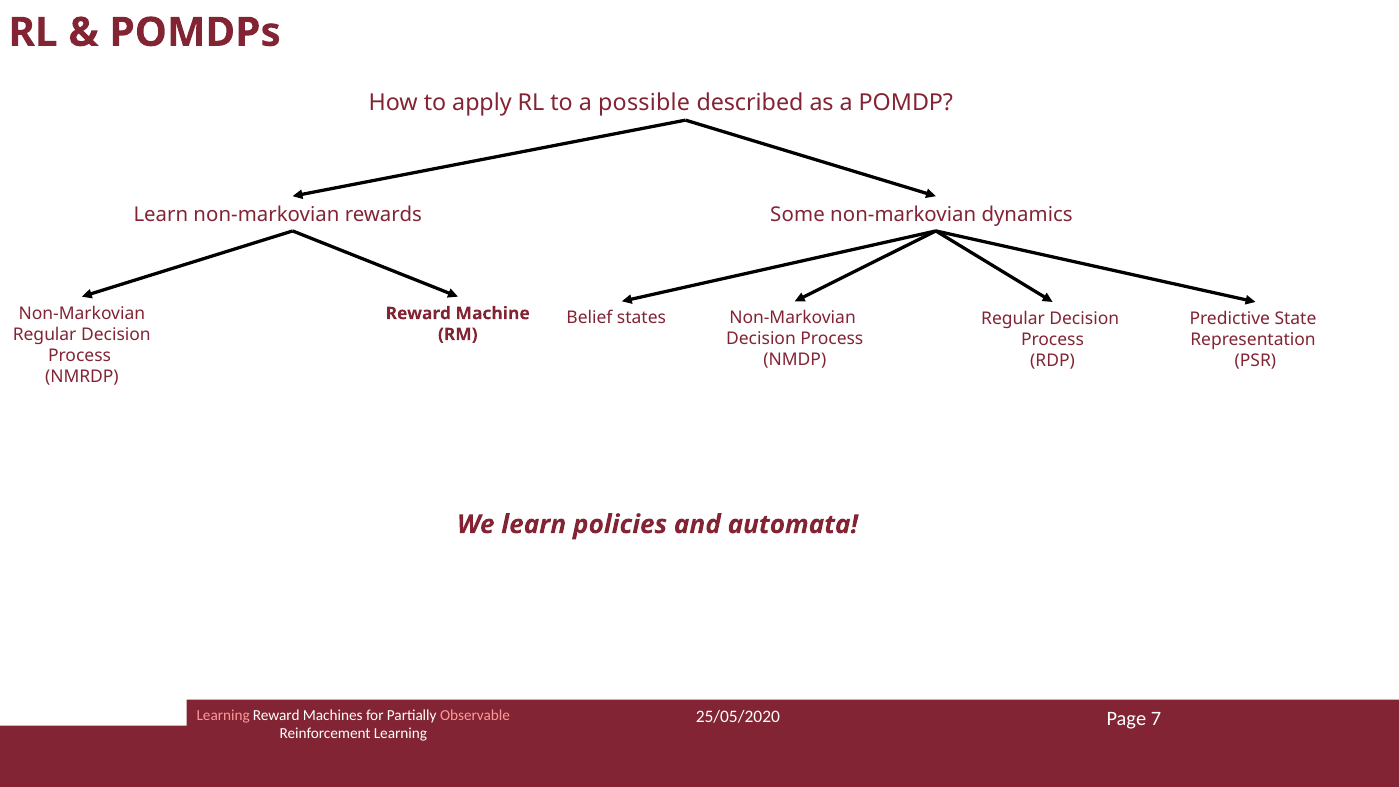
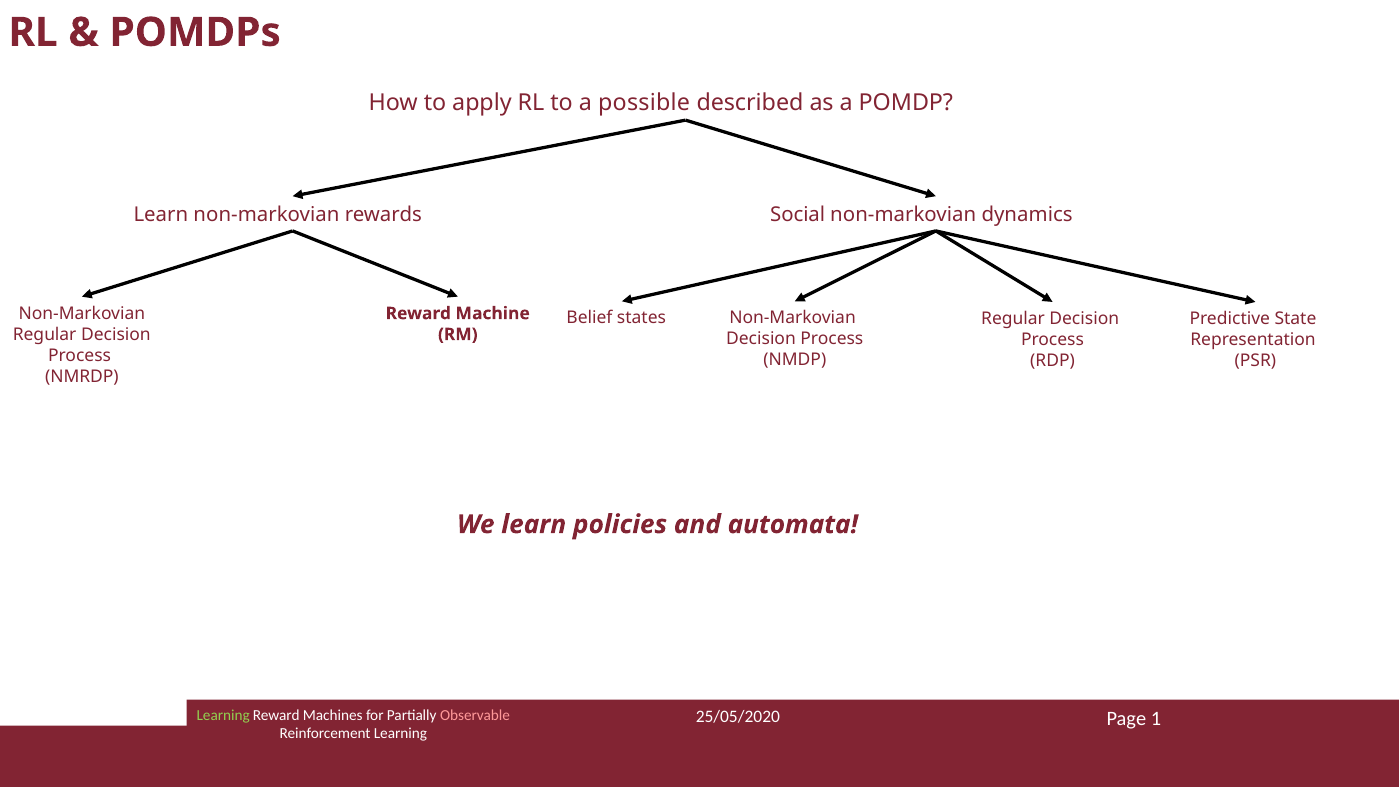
Some: Some -> Social (798, 215)
Learning colour: pink -> light green (223, 715)
7: 7 -> 1 (1156, 718)
